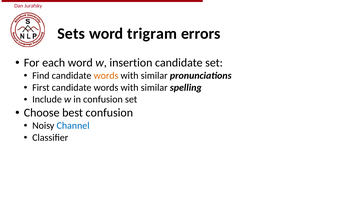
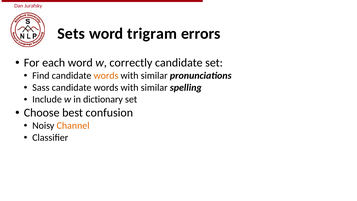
insertion: insertion -> correctly (131, 63)
First: First -> Sass (41, 87)
in confusion: confusion -> dictionary (103, 99)
Channel colour: blue -> orange (73, 125)
